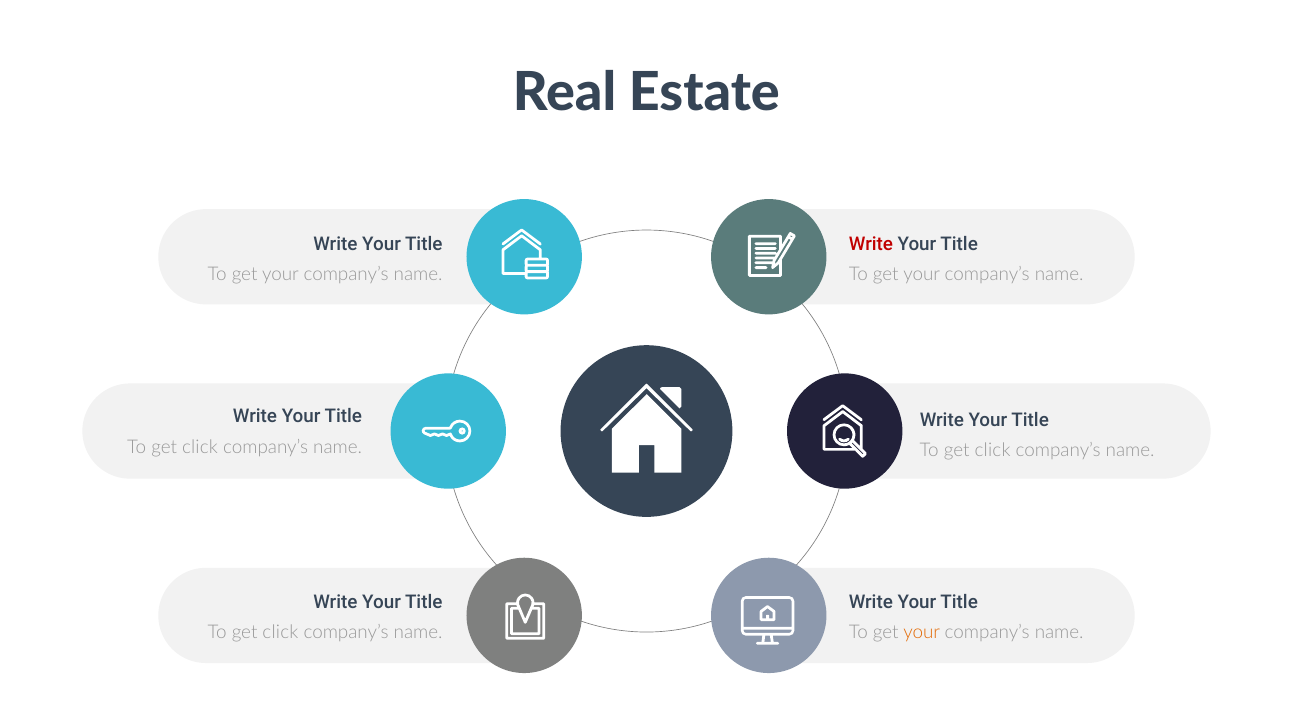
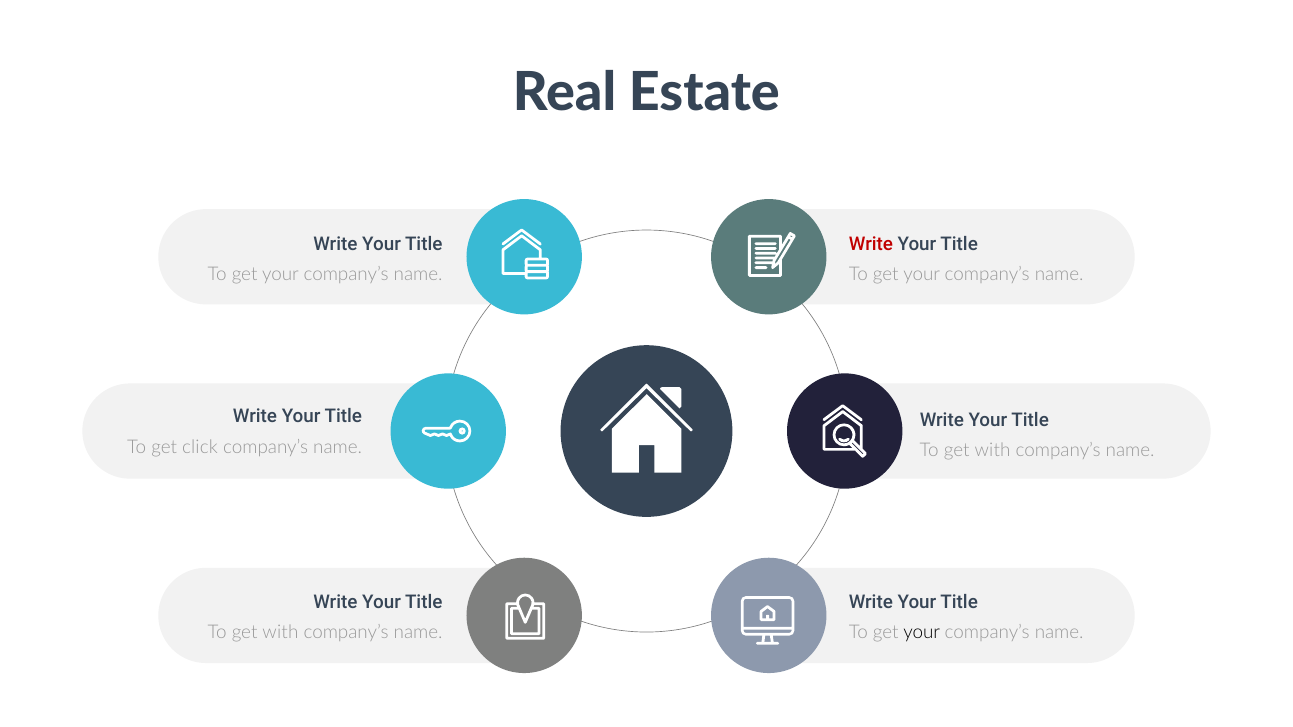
click: click -> with (993, 451)
click: click -> with (280, 633)
your colour: orange -> black (922, 633)
